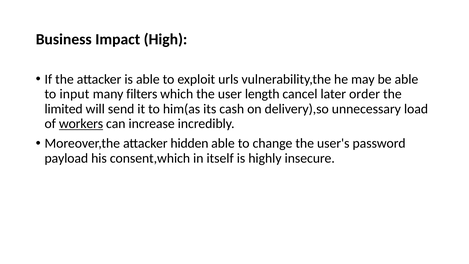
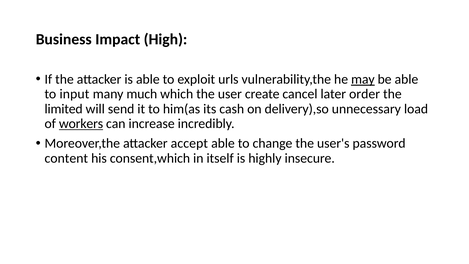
may underline: none -> present (363, 79)
filters: filters -> much (142, 94)
length: length -> create (262, 94)
hidden: hidden -> accept (189, 143)
payload: payload -> content (66, 158)
